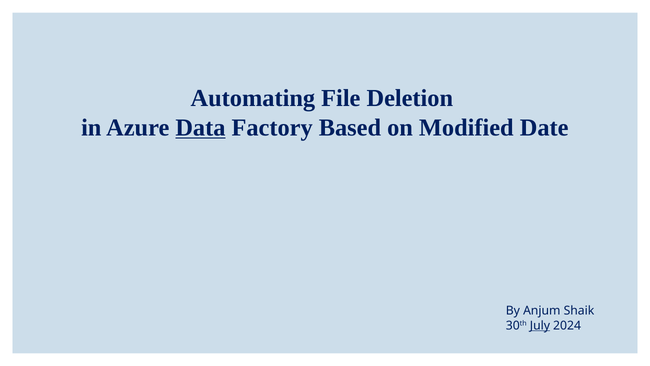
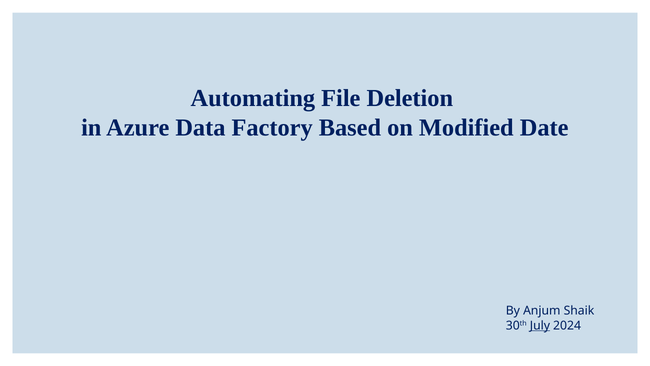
Data underline: present -> none (200, 127)
